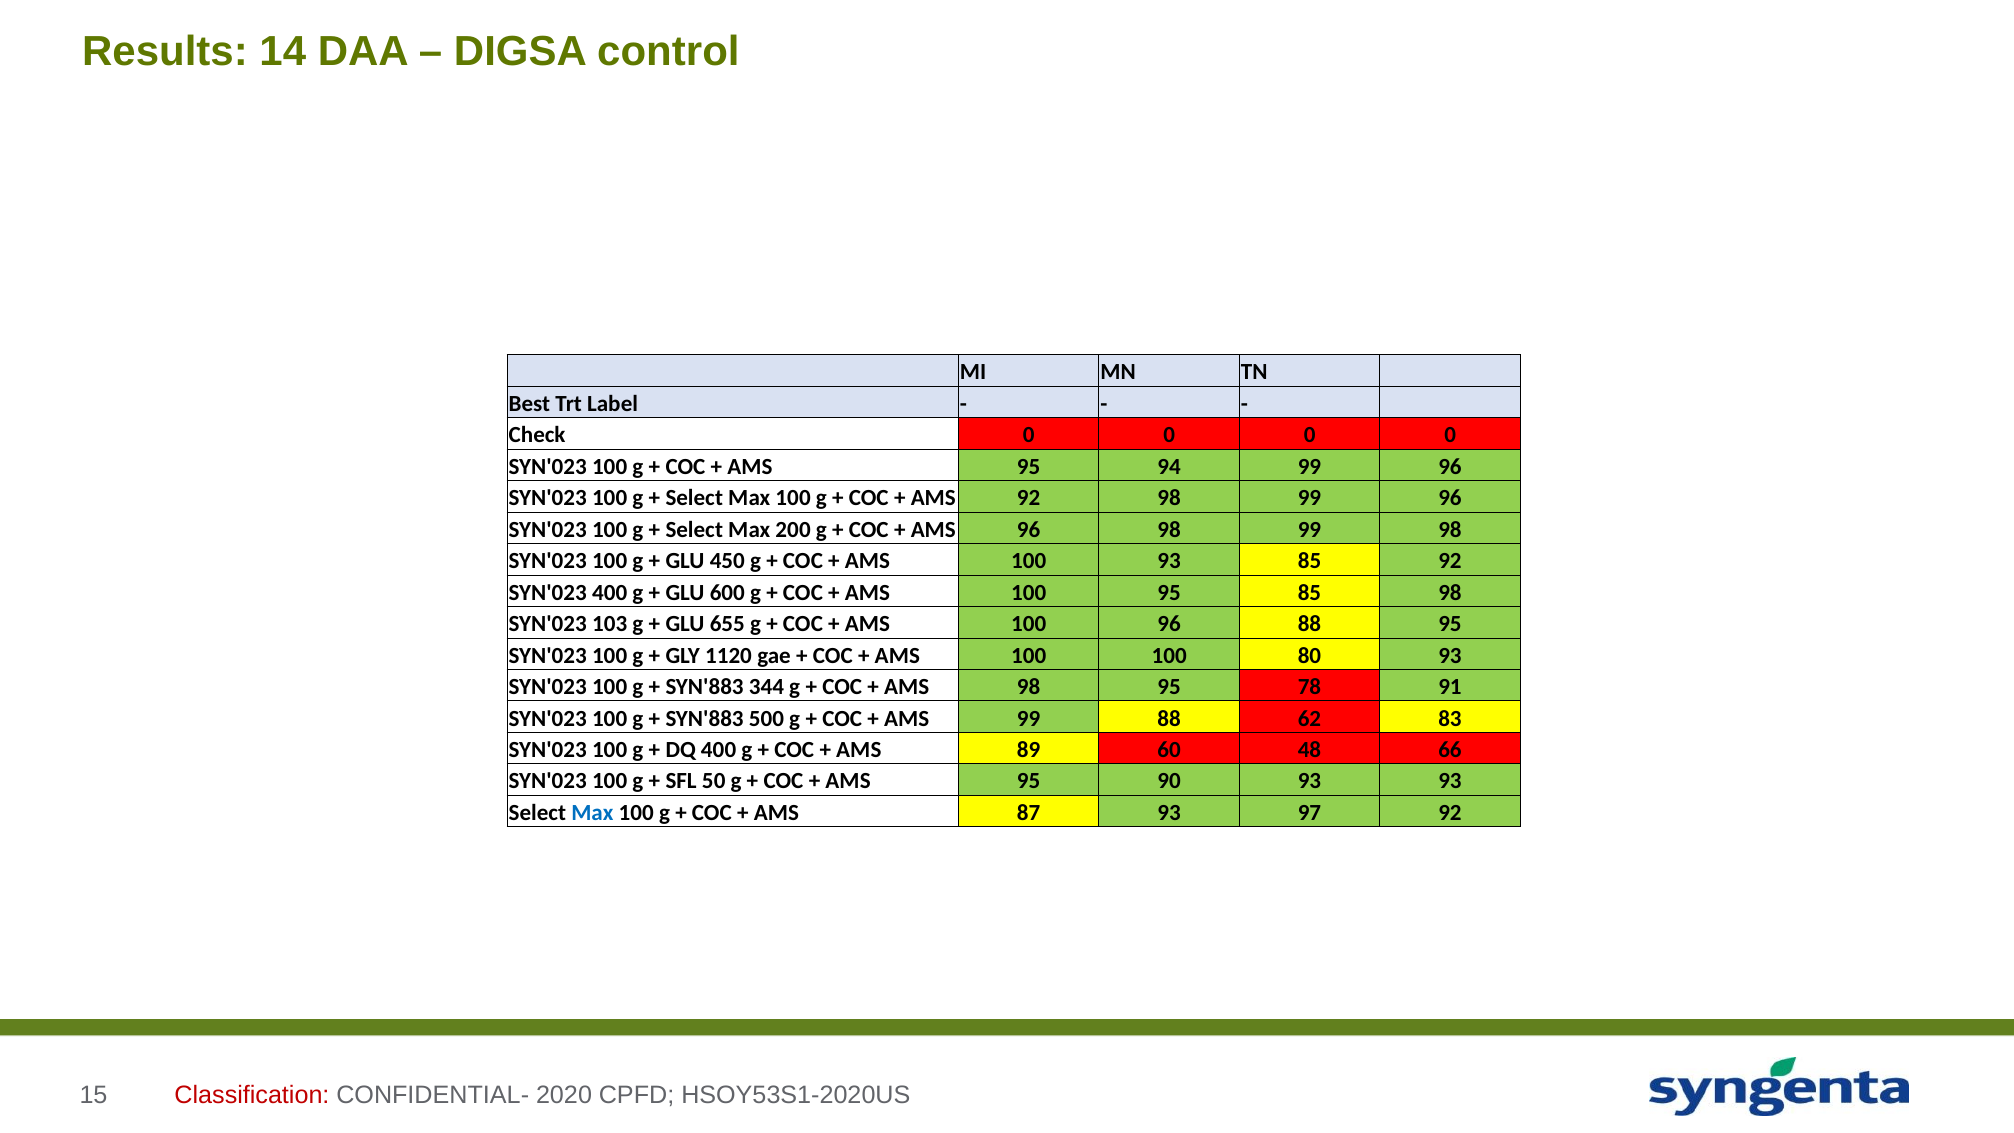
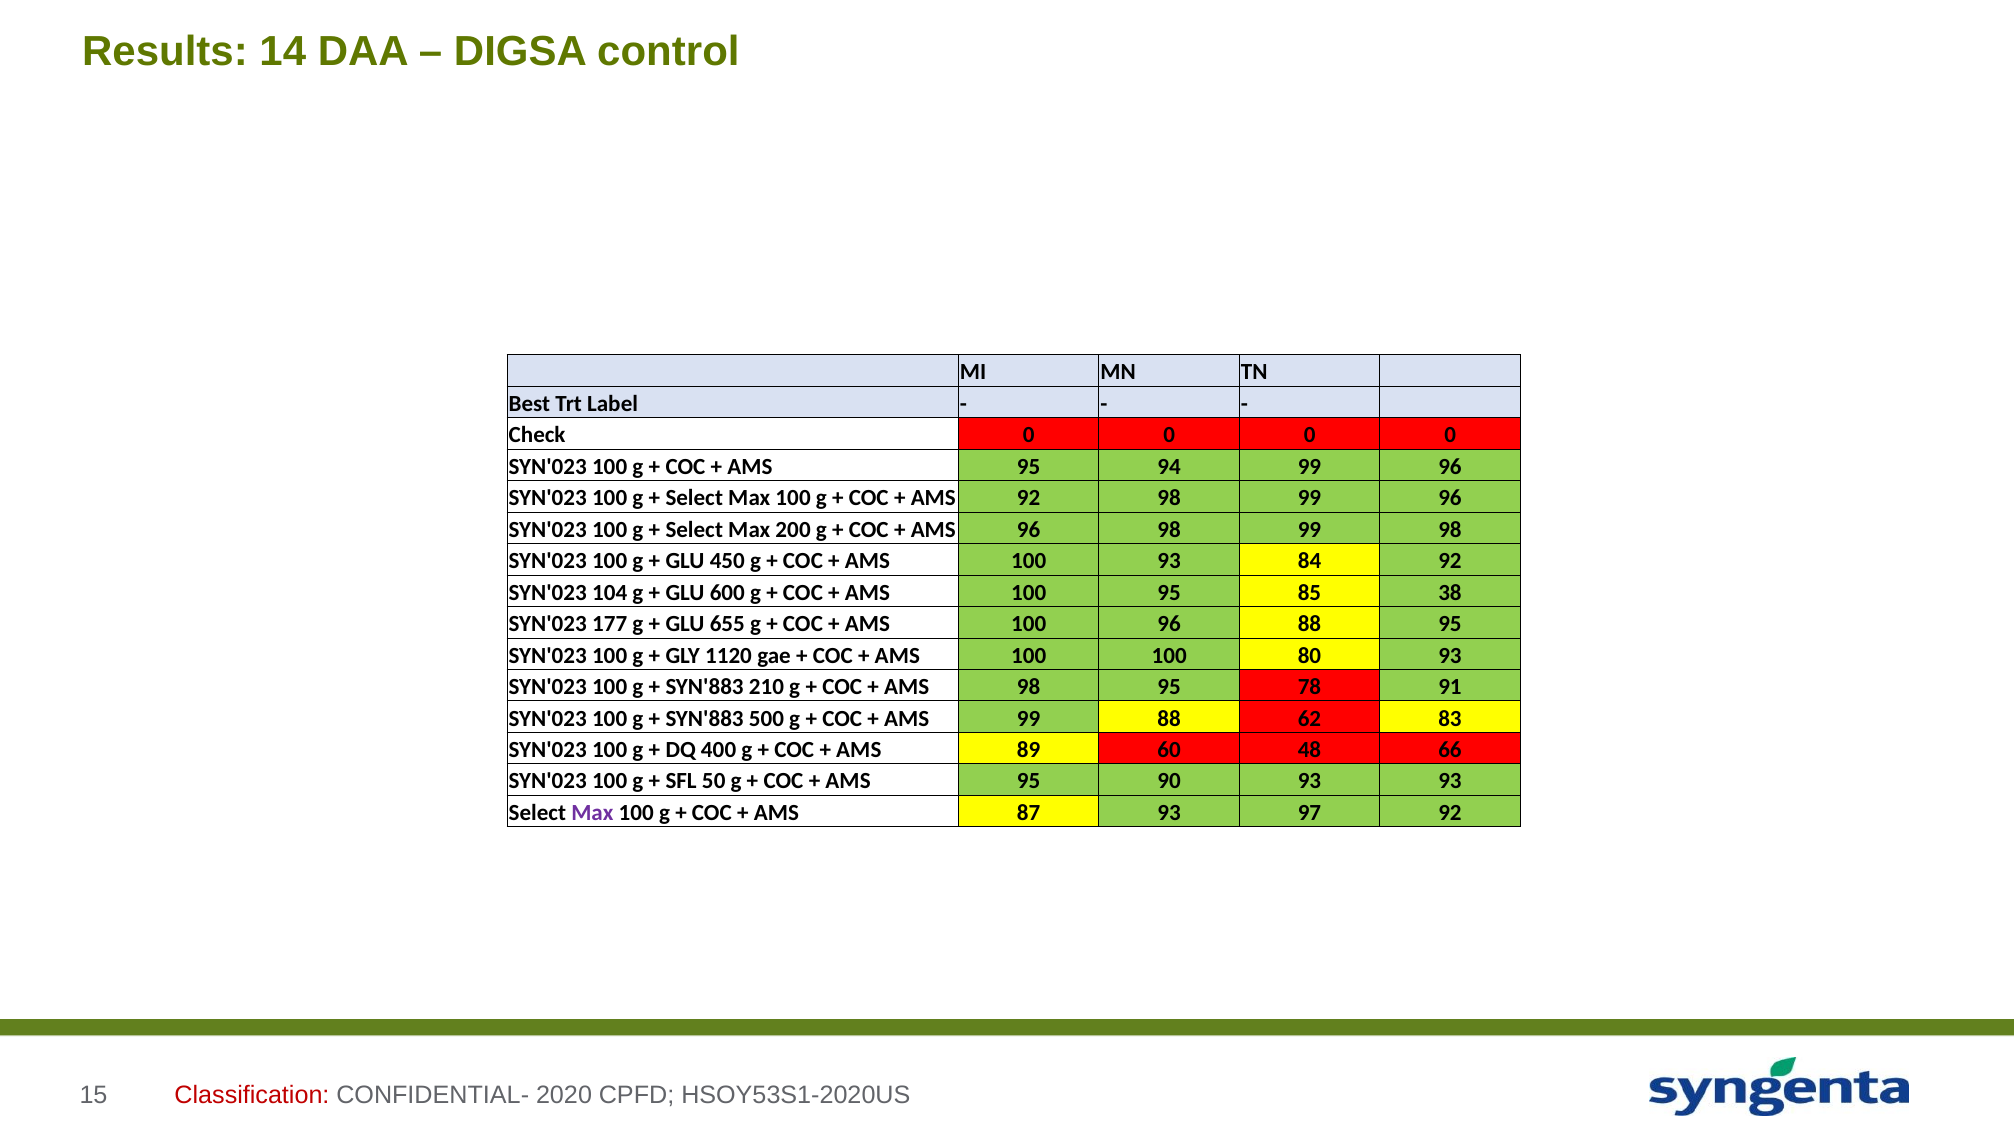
93 85: 85 -> 84 (1310, 561)
SYN'023 400: 400 -> 104 (610, 593)
85 98: 98 -> 38 (1450, 593)
103: 103 -> 177 (610, 624)
344: 344 -> 210 (766, 687)
Max colour: blue -> purple (592, 813)
